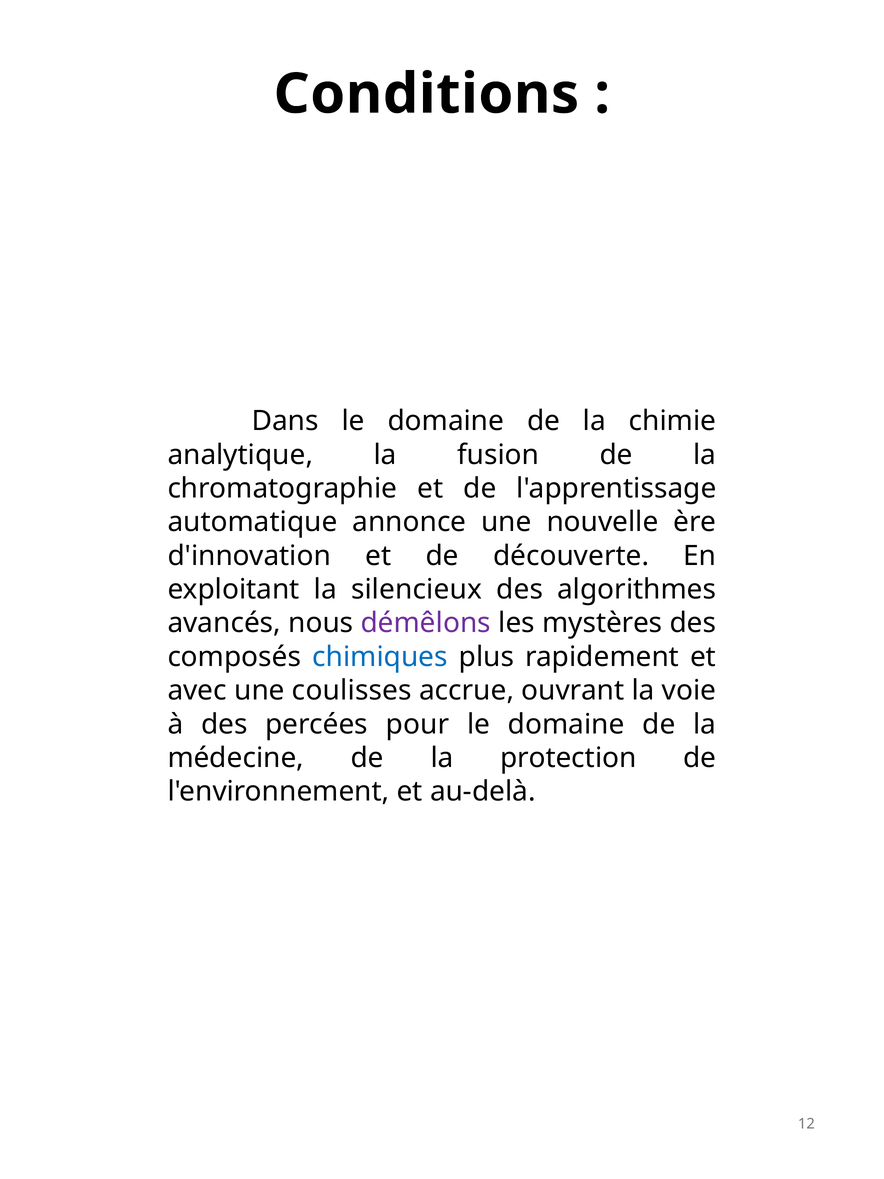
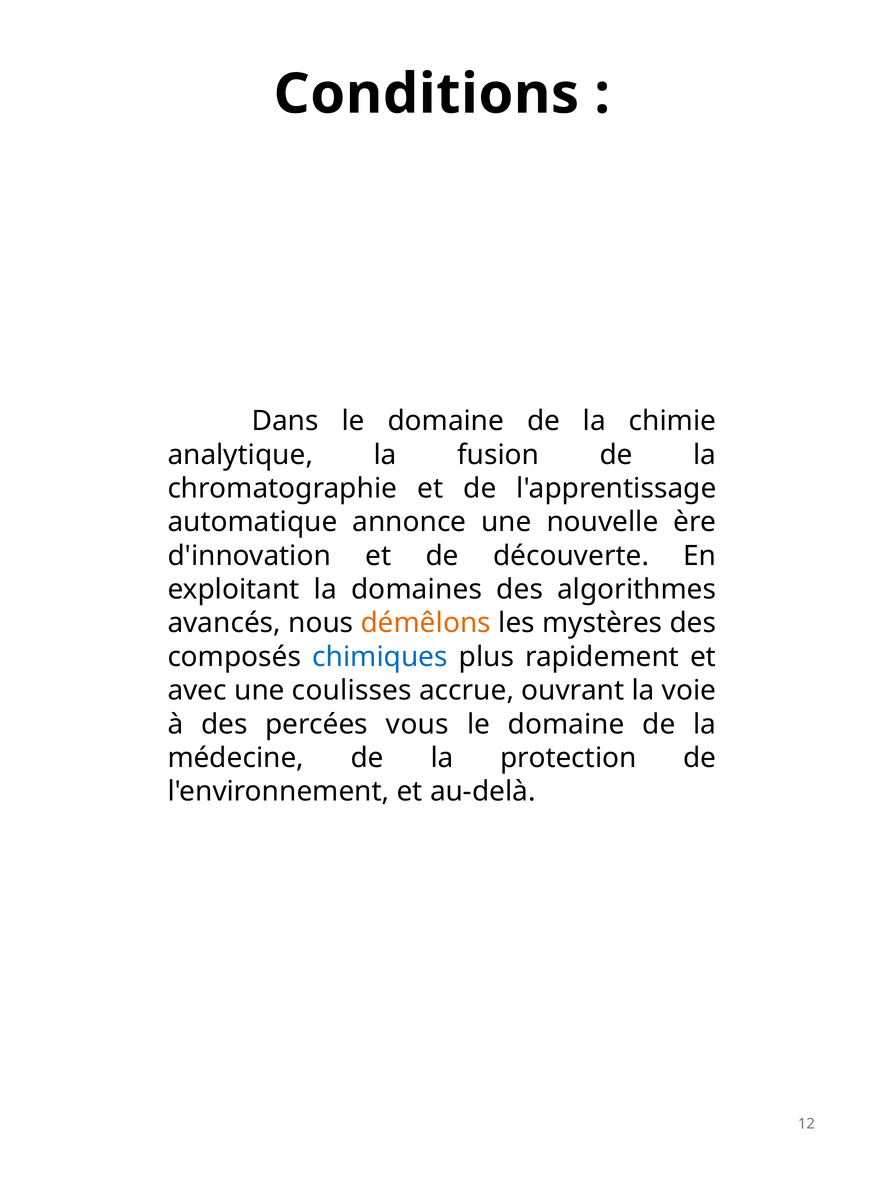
silencieux: silencieux -> domaines (417, 589)
démêlons colour: purple -> orange (426, 623)
pour: pour -> vous (417, 724)
